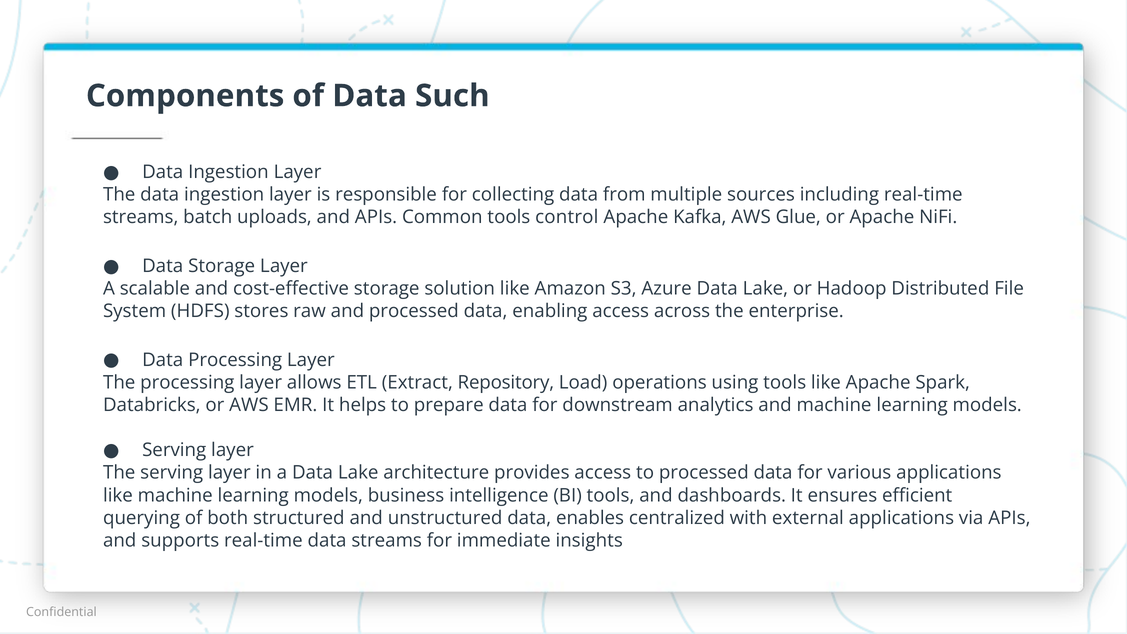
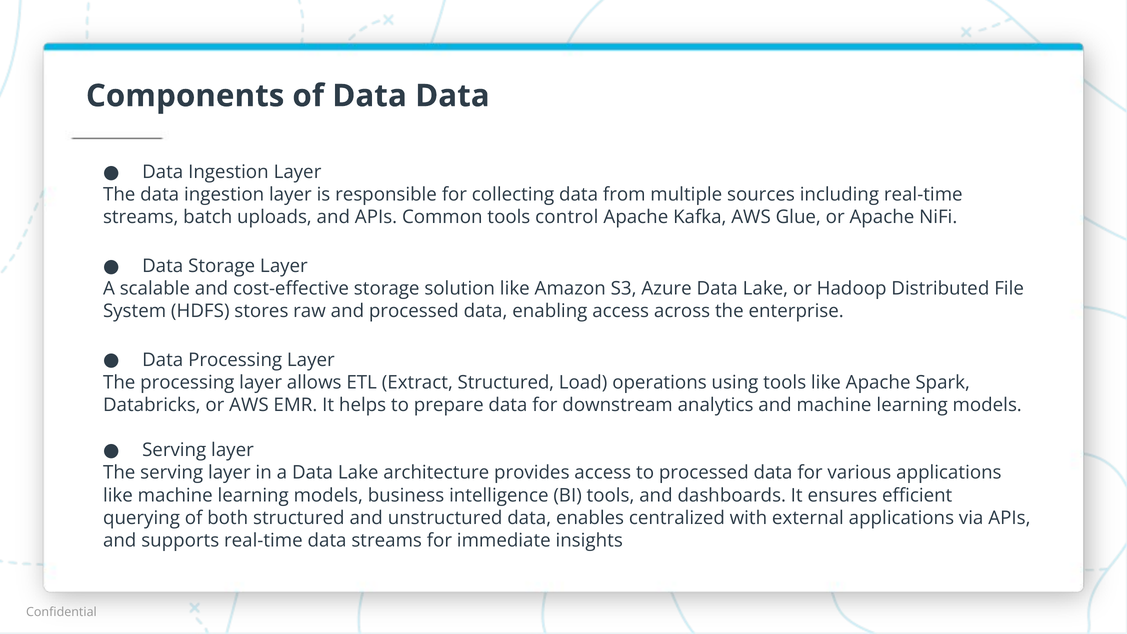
Data Such: Such -> Data (452, 96)
Extract Repository: Repository -> Structured (506, 383)
